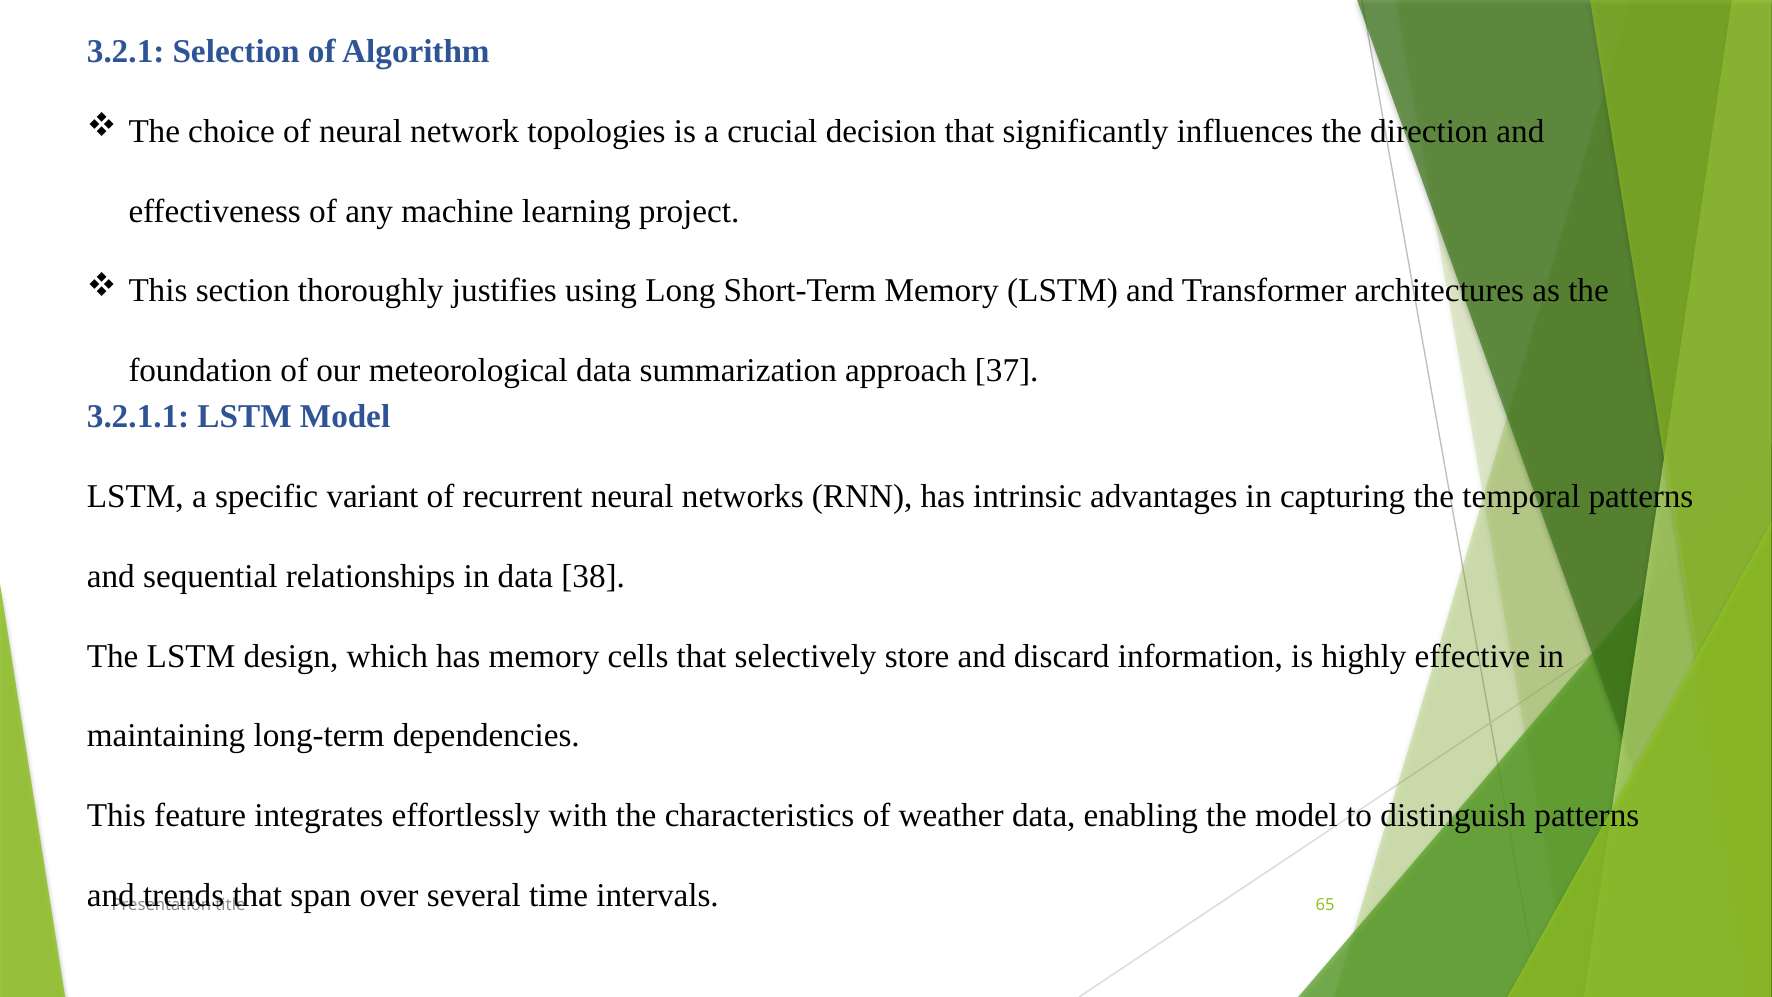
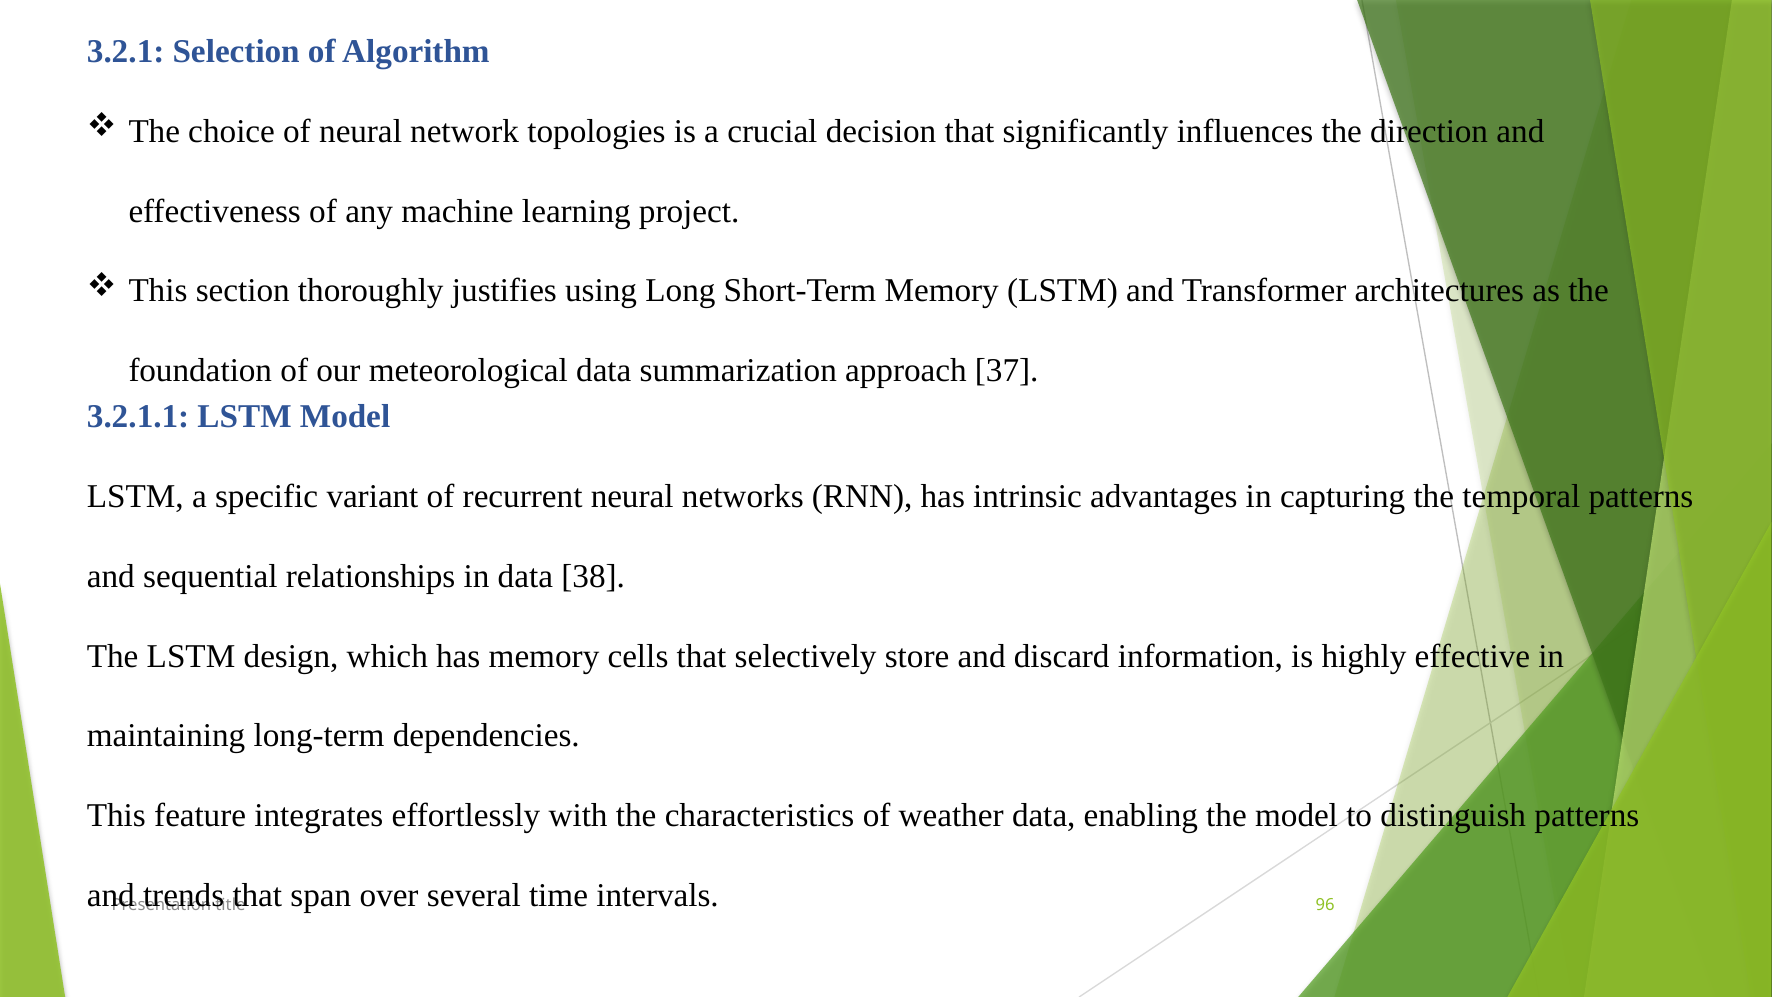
65: 65 -> 96 (1325, 904)
